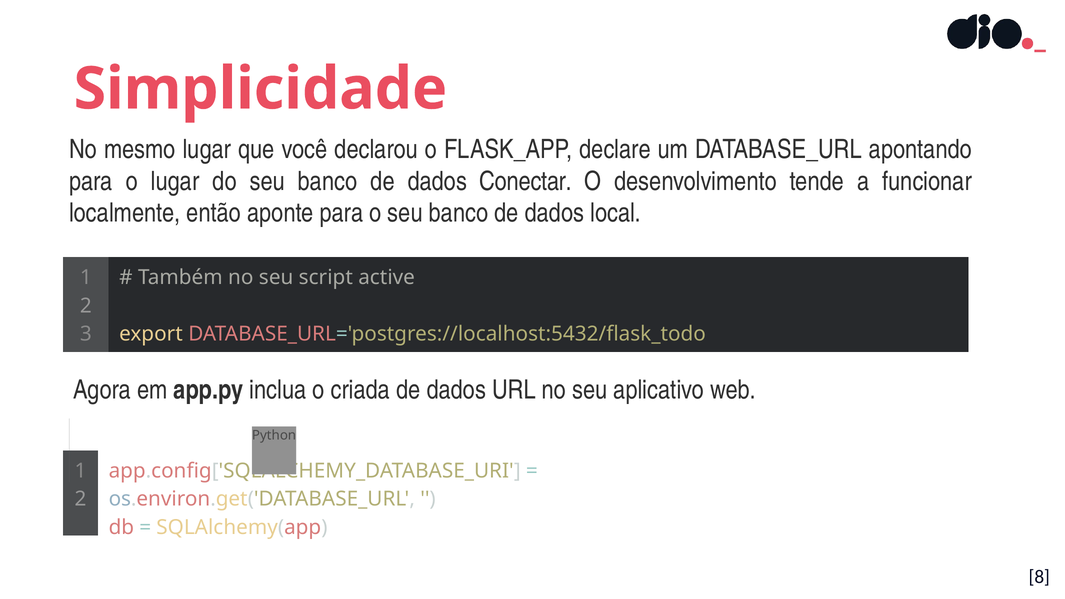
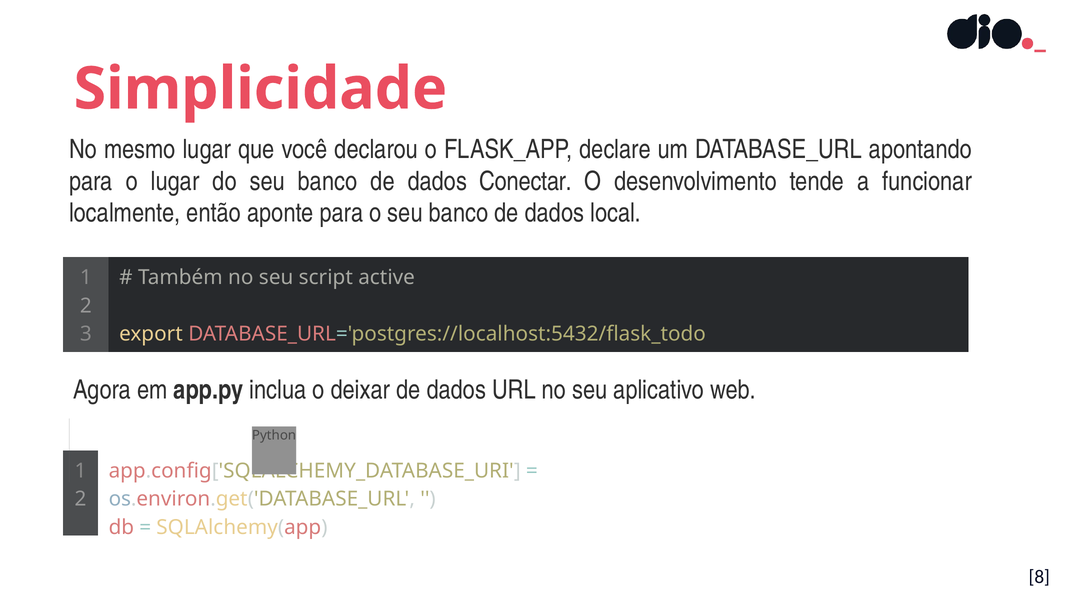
criada: criada -> deixar (360, 390)
